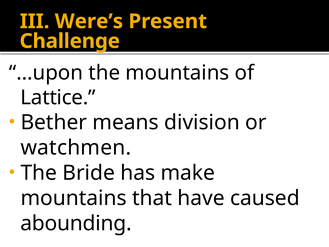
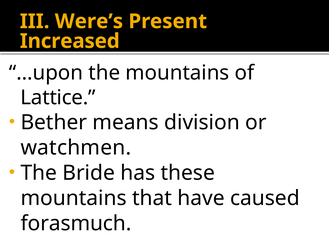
Challenge: Challenge -> Increased (70, 41)
make: make -> these (188, 173)
abounding: abounding -> forasmuch (76, 223)
